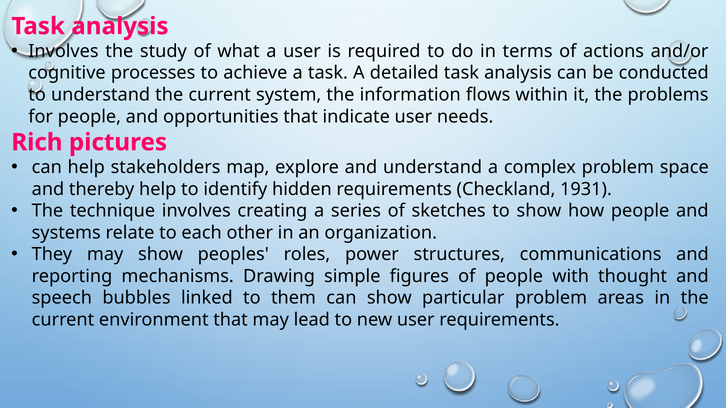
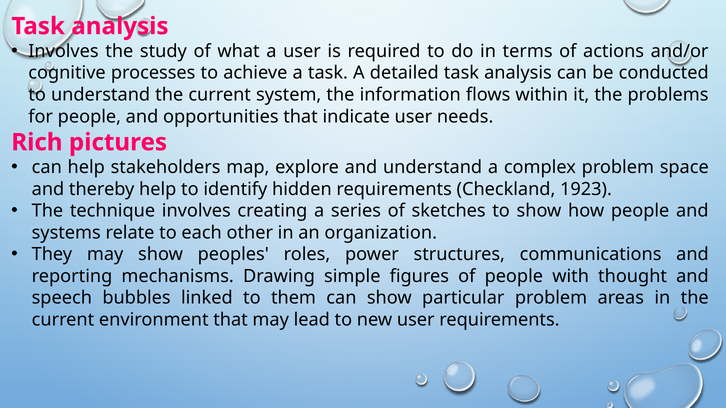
1931: 1931 -> 1923 (586, 189)
